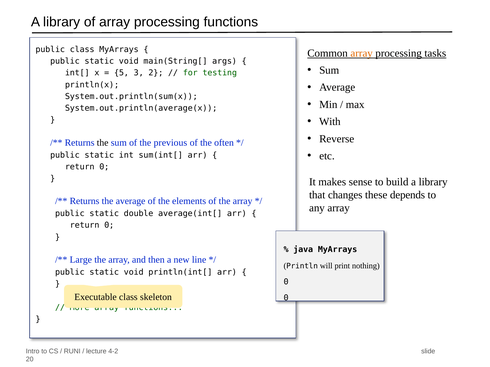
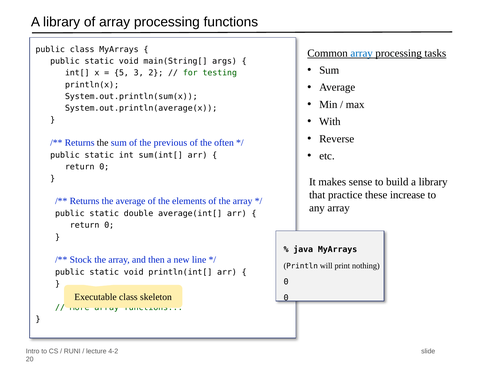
array colour: orange -> blue (362, 53)
changes: changes -> practice (345, 195)
depends: depends -> increase (408, 195)
Large: Large -> Stock (81, 260)
